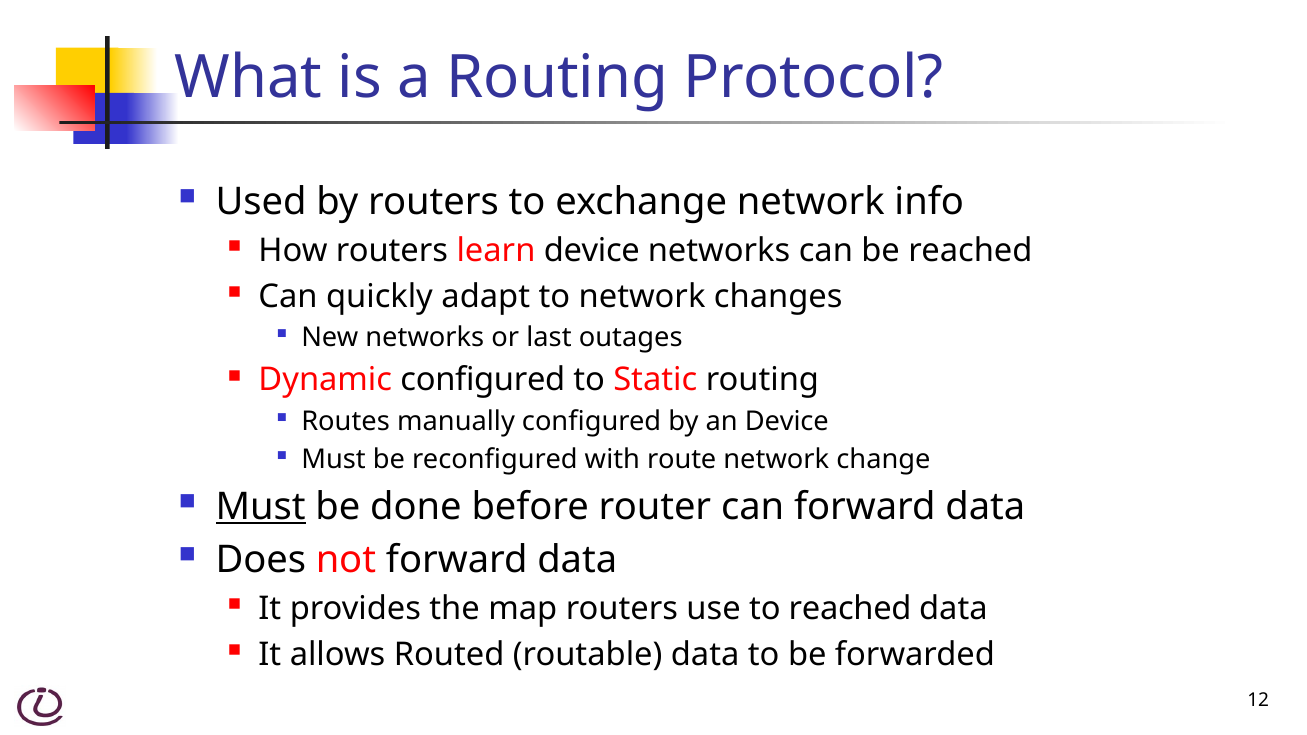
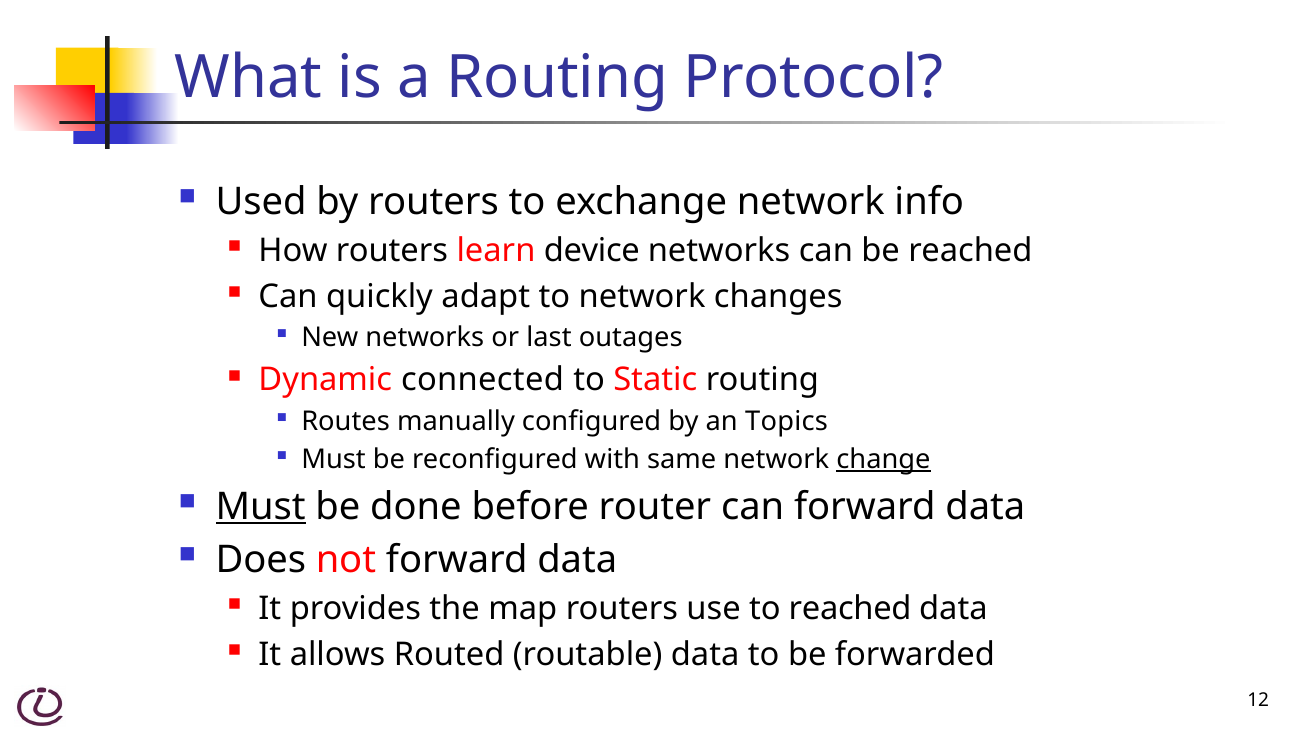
Dynamic configured: configured -> connected (483, 380)
an Device: Device -> Topics (787, 421)
route: route -> same (682, 459)
change underline: none -> present (883, 459)
